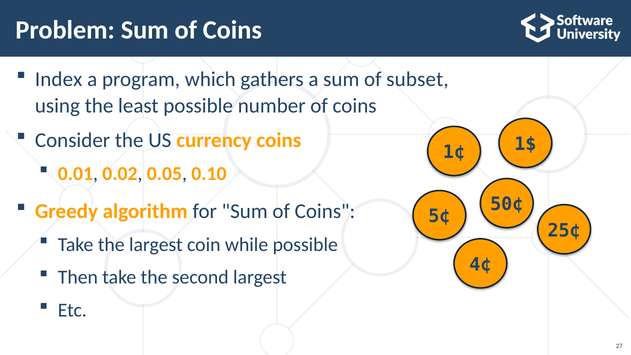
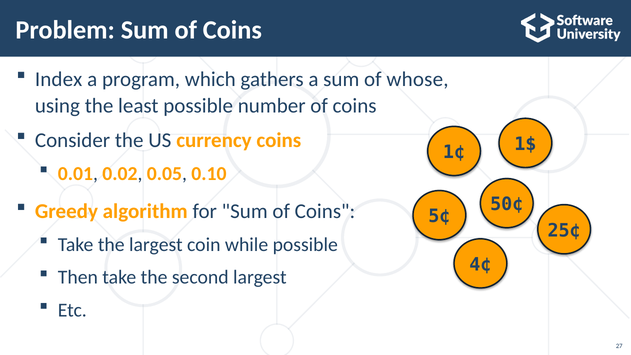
subset: subset -> whose (417, 79)
